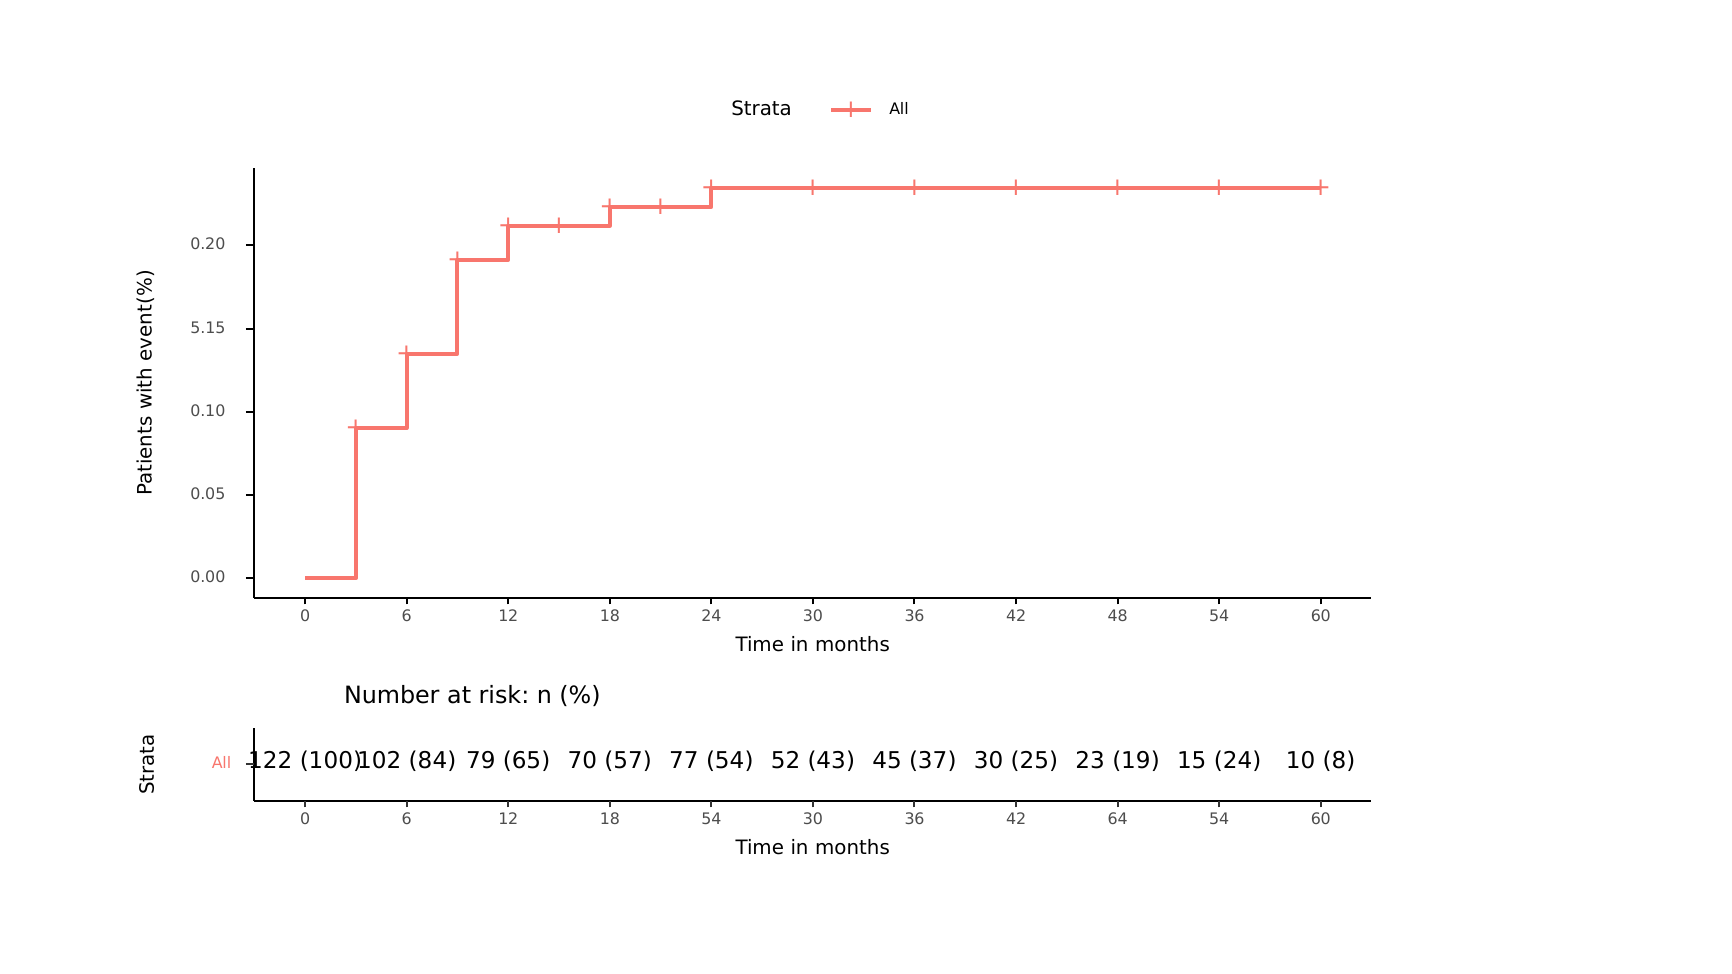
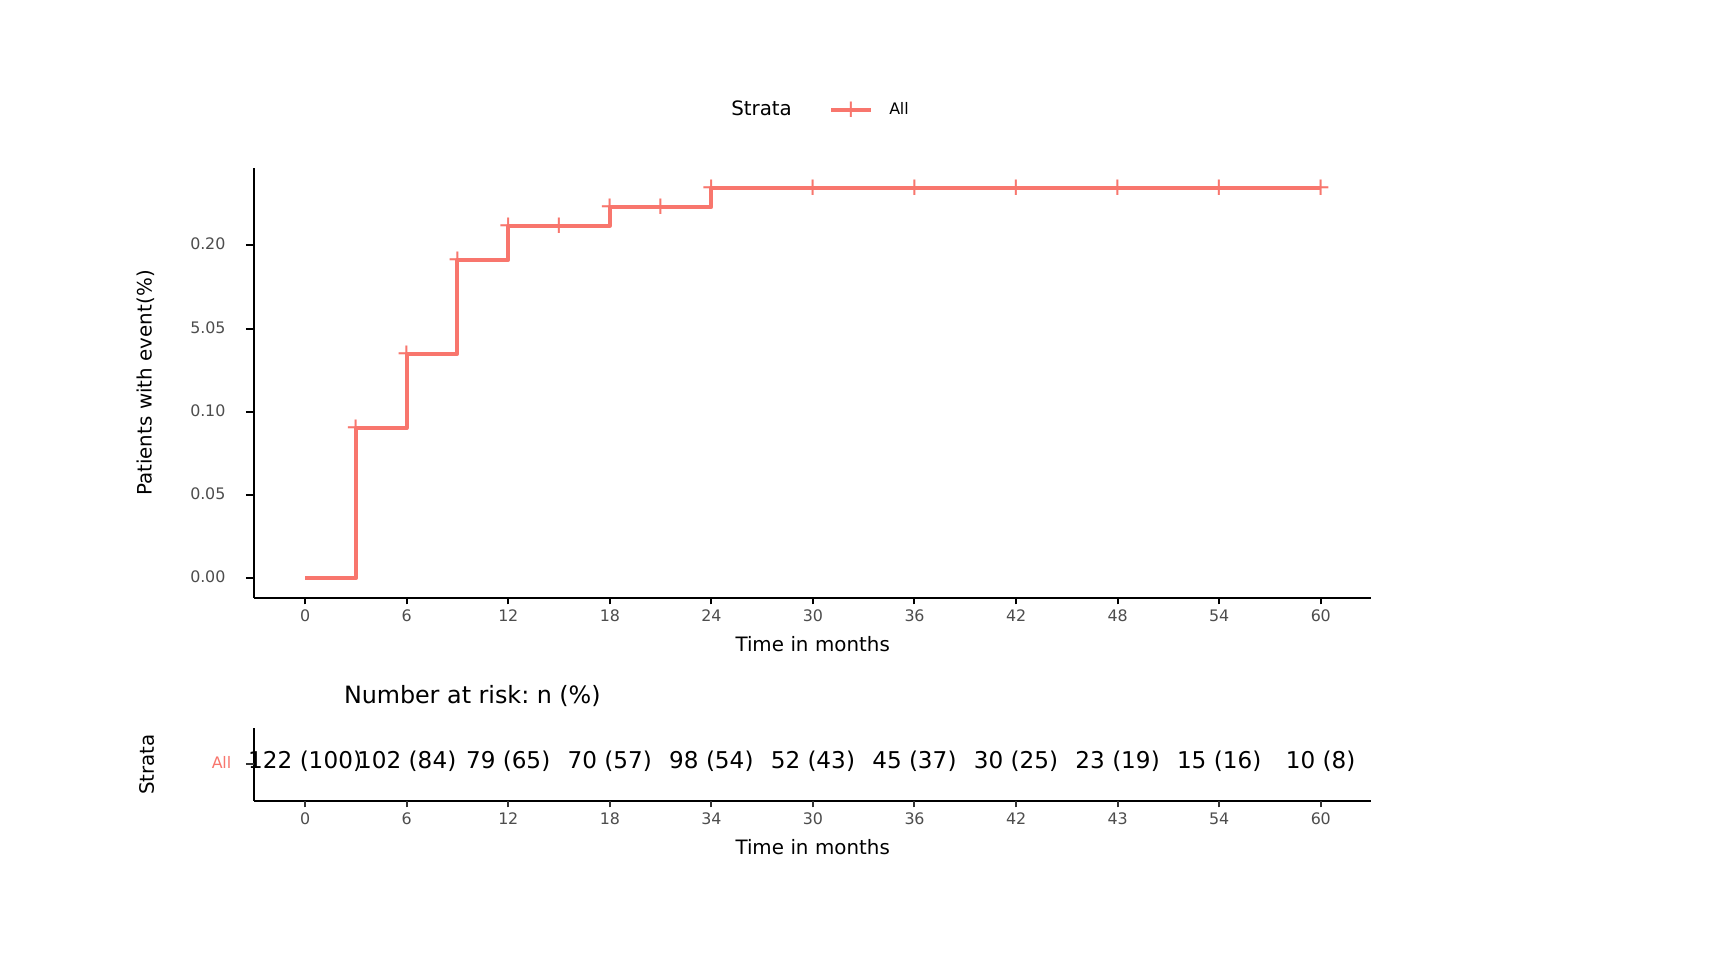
5.15: 5.15 -> 5.05 (208, 328)
77: 77 -> 98 (684, 761)
15 24: 24 -> 16 (1238, 761)
18 54: 54 -> 34 (711, 820)
42 64: 64 -> 43 (1118, 820)
